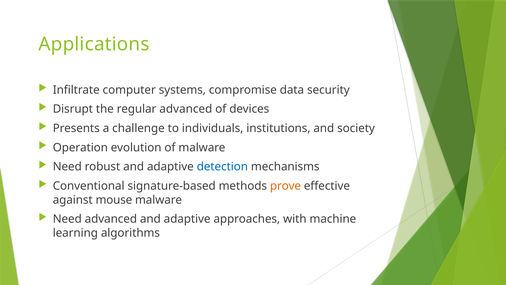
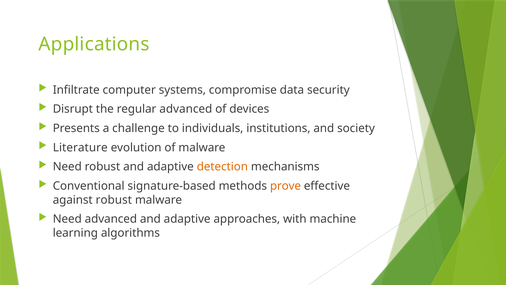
Operation: Operation -> Literature (80, 147)
detection colour: blue -> orange (222, 167)
against mouse: mouse -> robust (114, 200)
